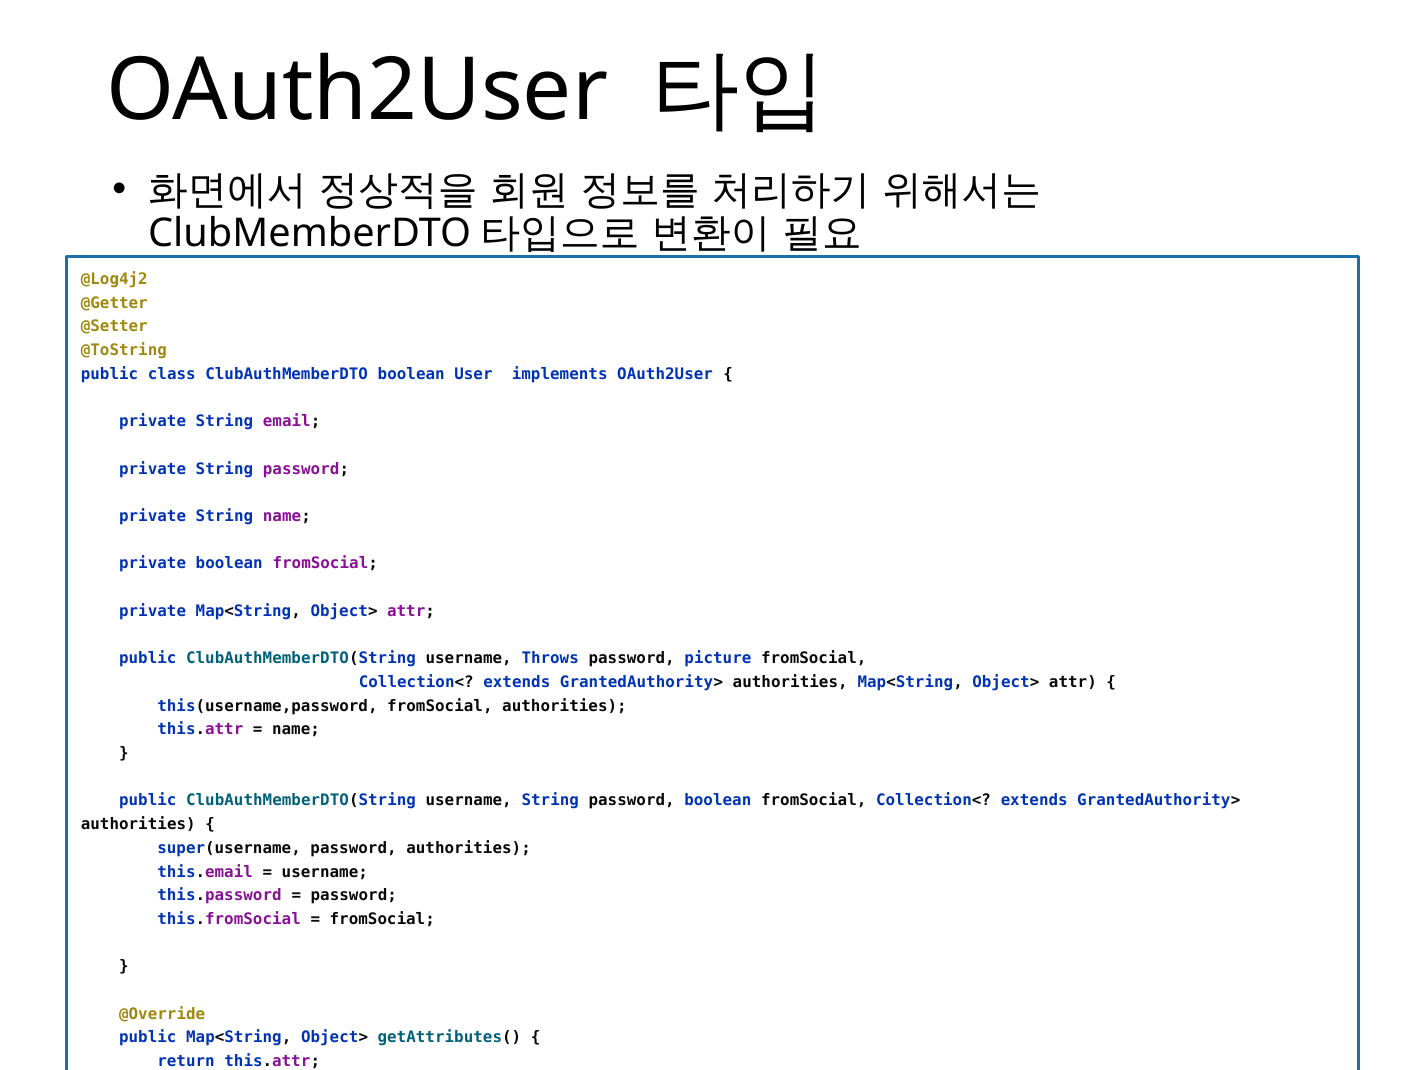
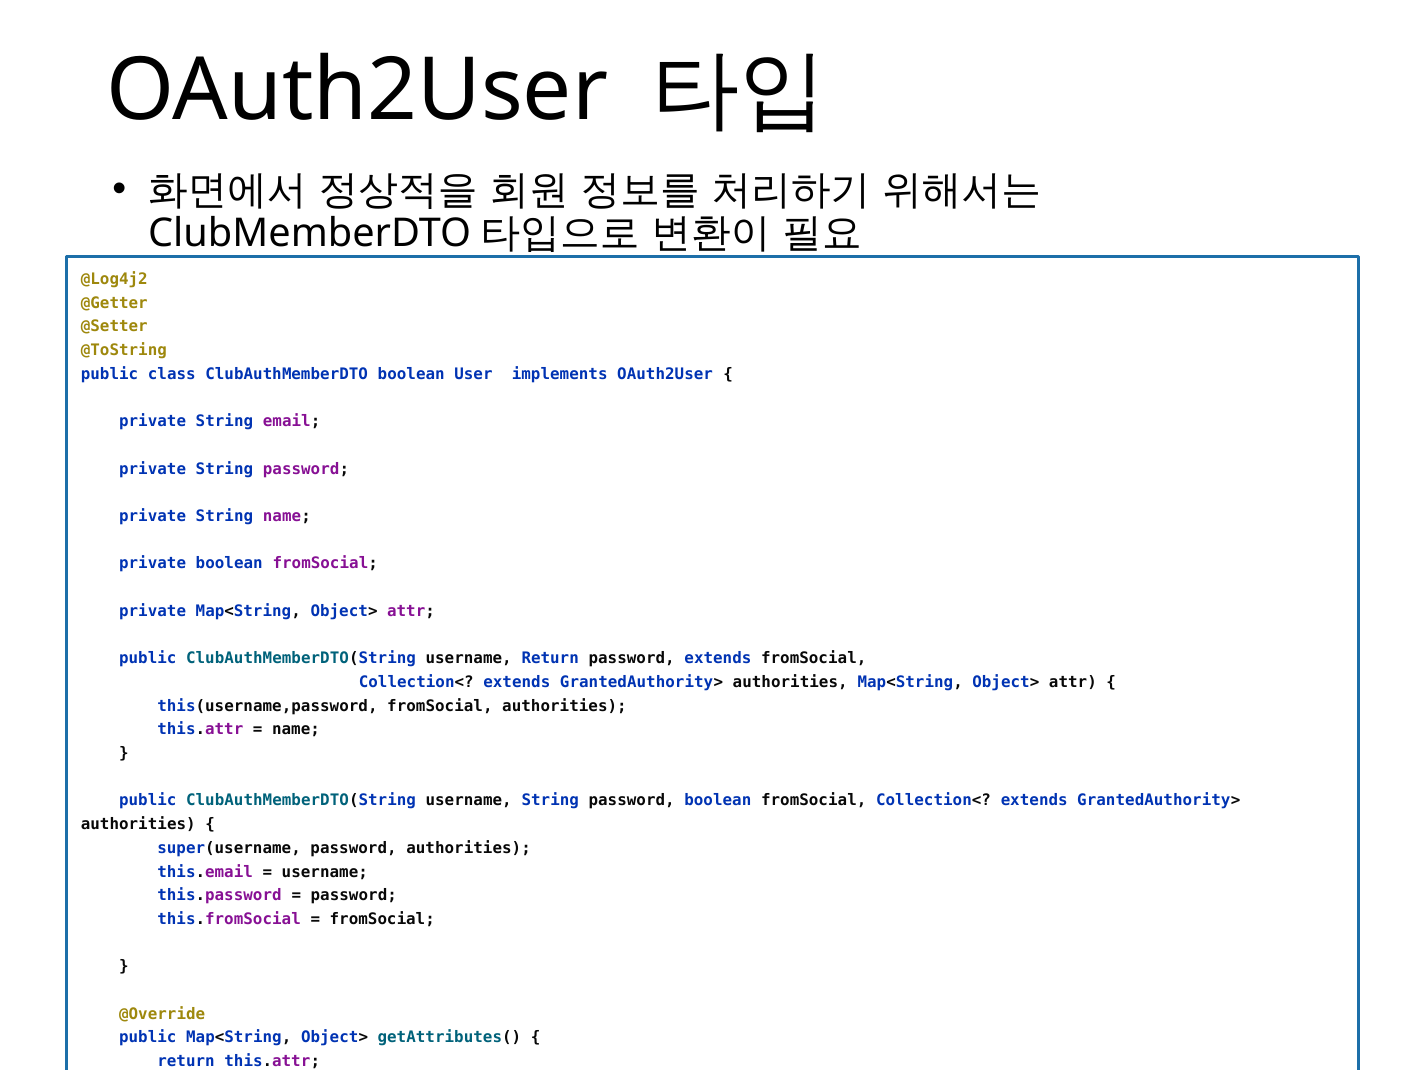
username Throws: Throws -> Return (550, 659)
password picture: picture -> extends (718, 659)
